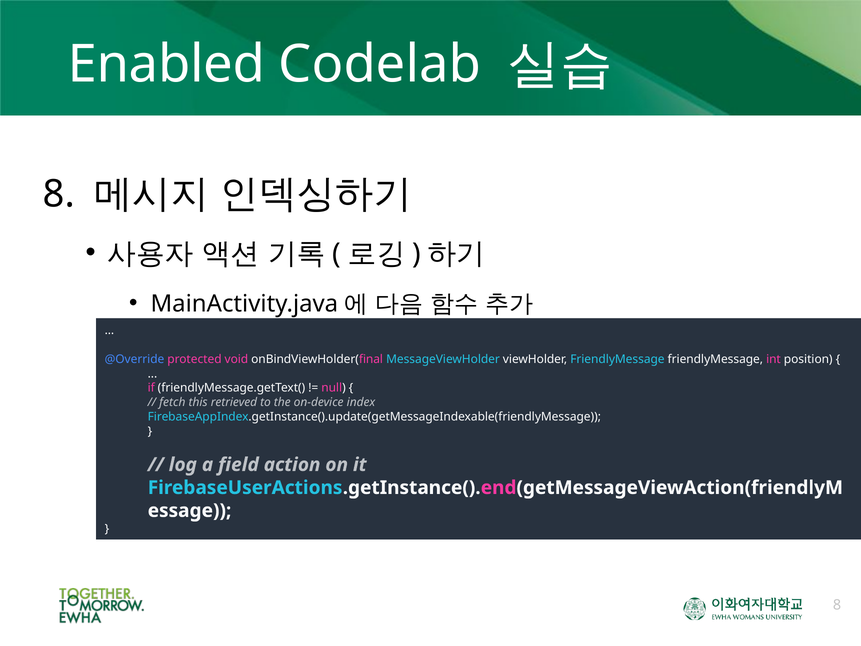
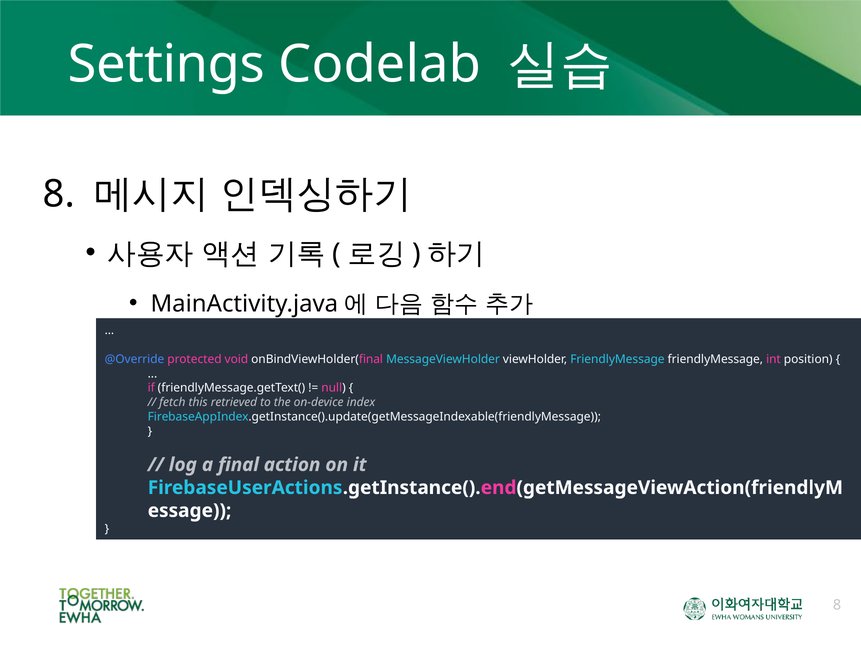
Enabled: Enabled -> Settings (166, 64)
field: field -> final (239, 465)
